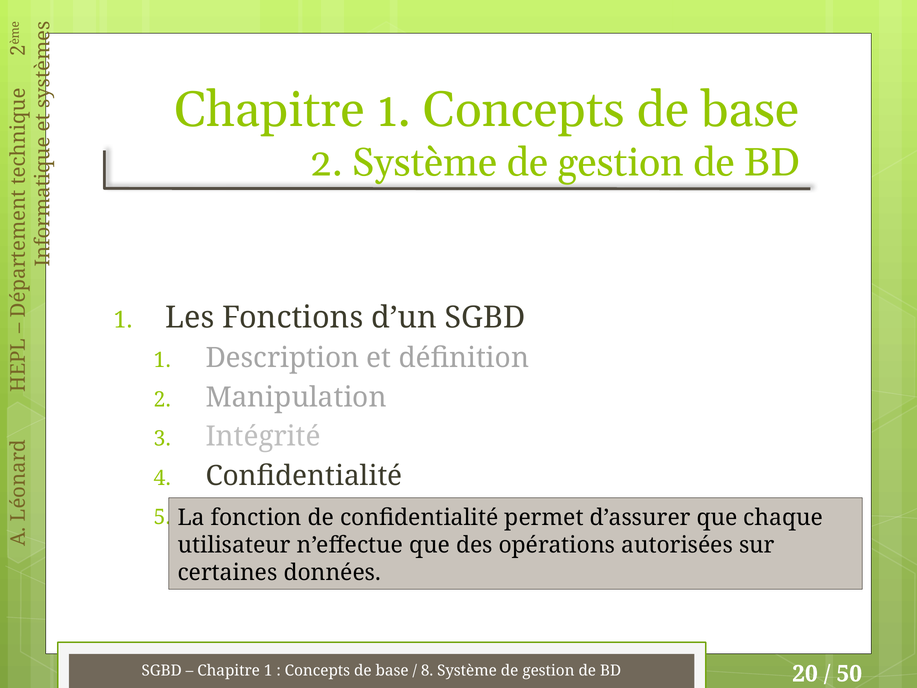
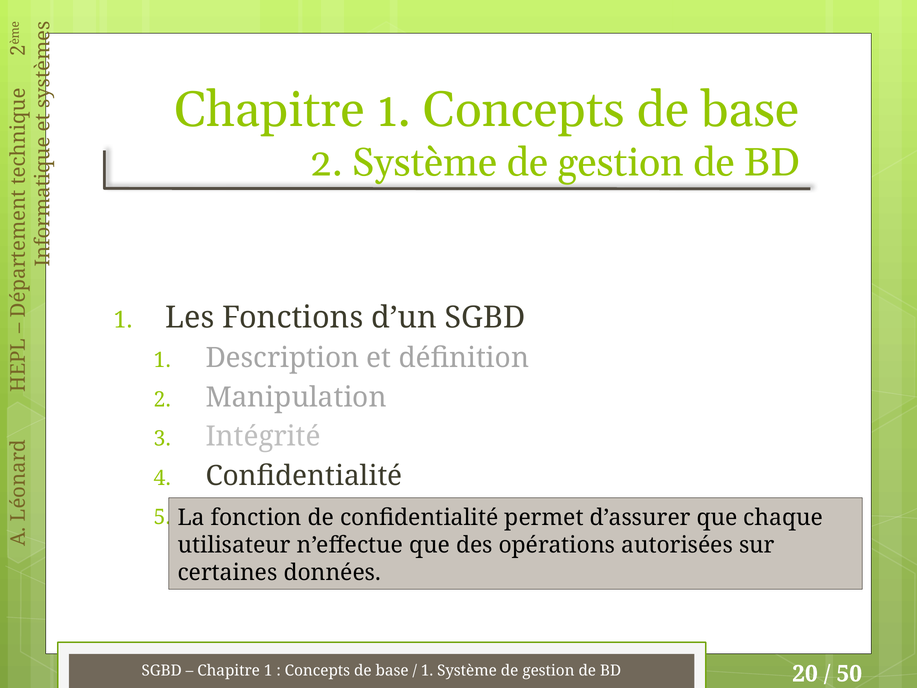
8: 8 -> 1 (427, 670)
